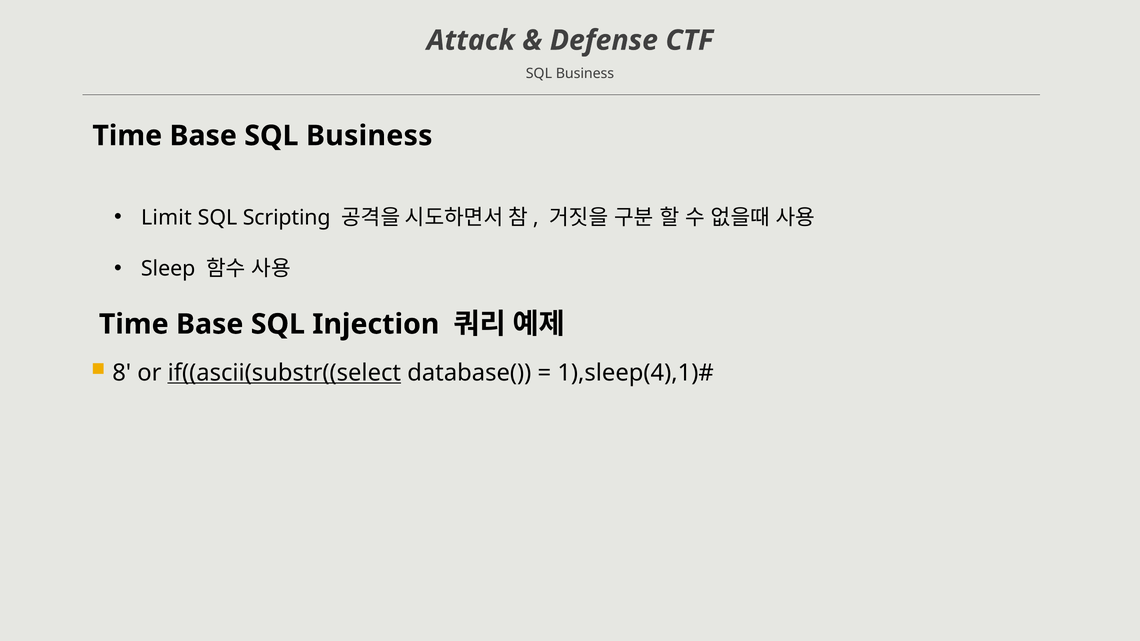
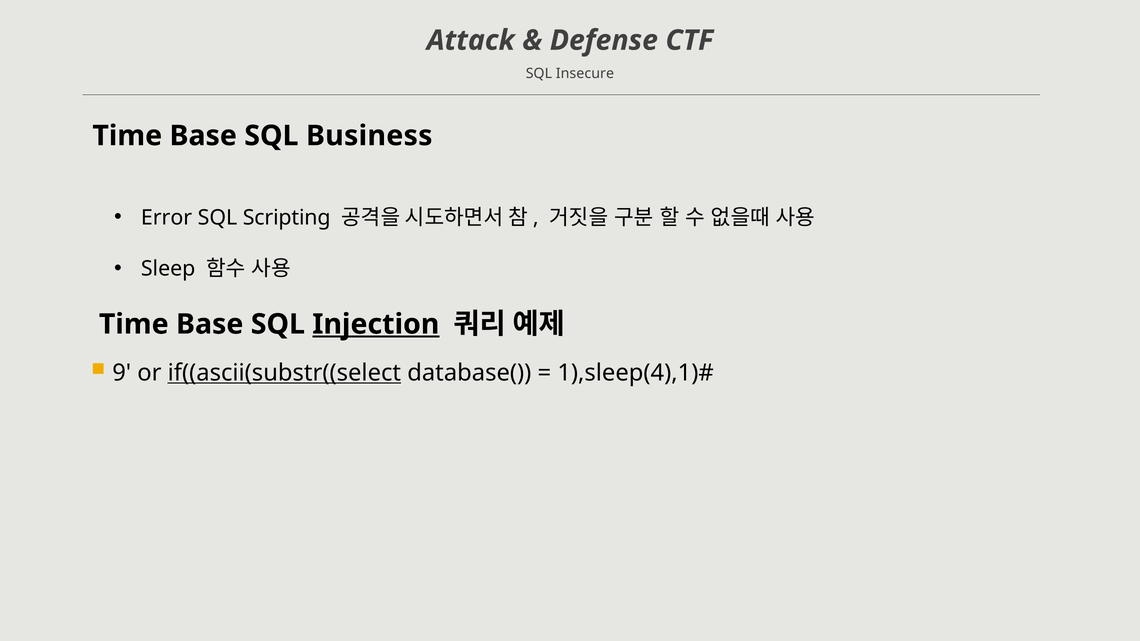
Business: Business -> Insecure (585, 74)
Limit: Limit -> Error (167, 218)
Injection underline: none -> present (376, 324)
8: 8 -> 9 (122, 373)
